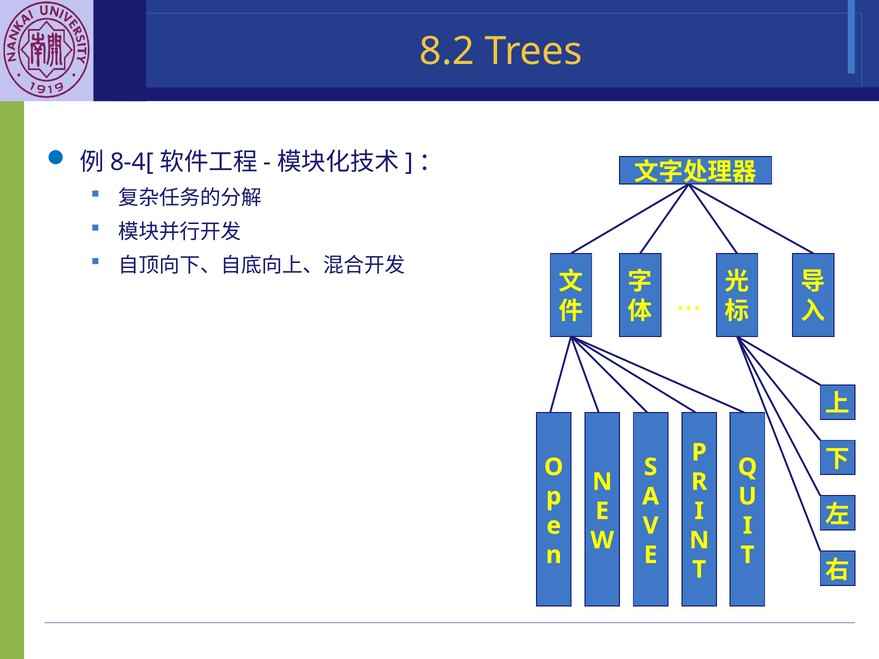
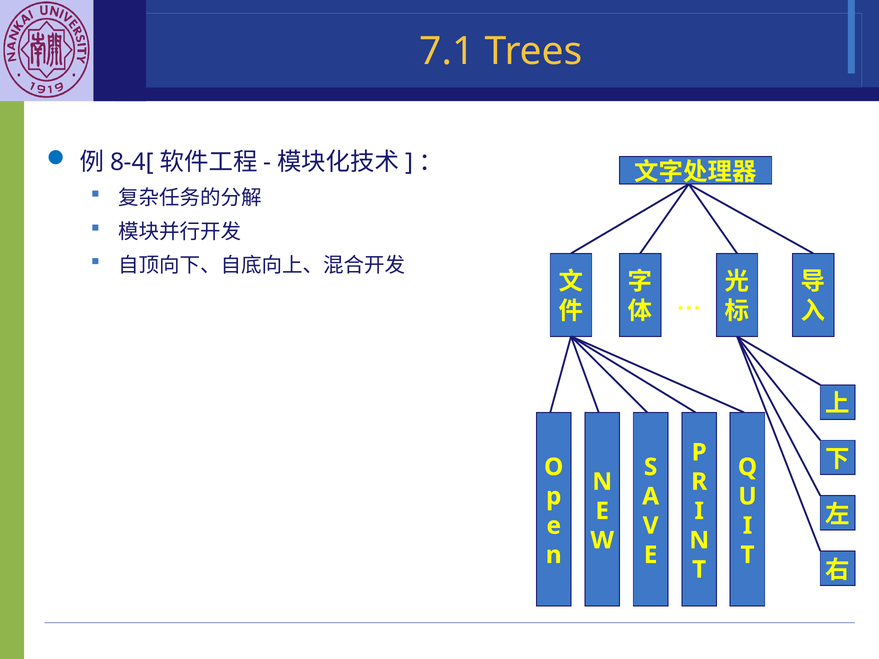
8.2: 8.2 -> 7.1 (447, 52)
